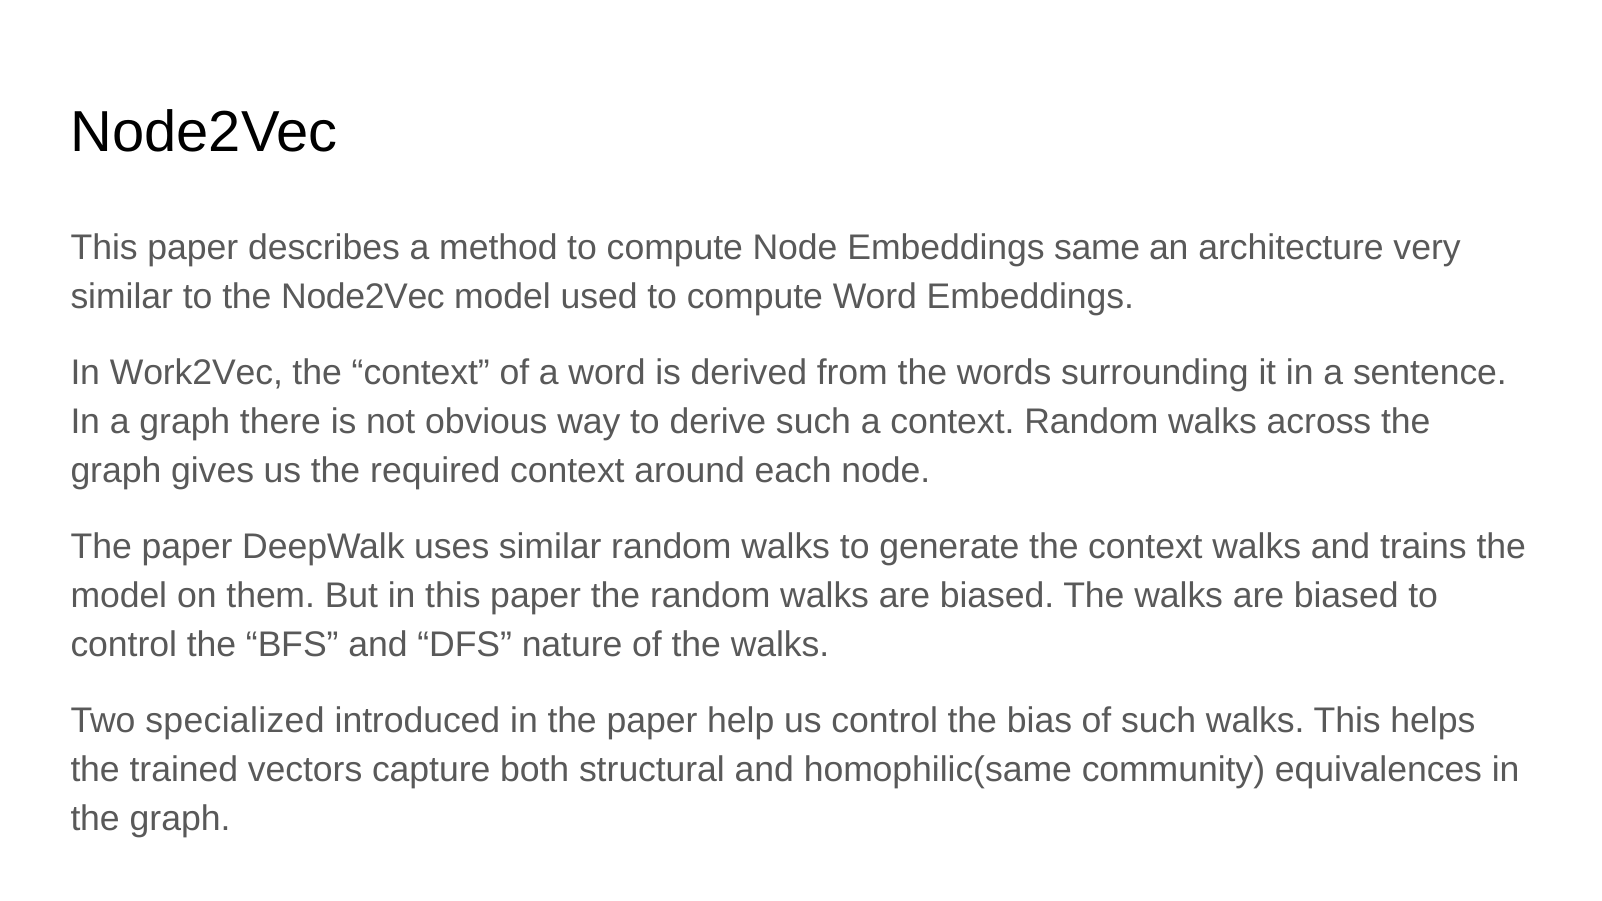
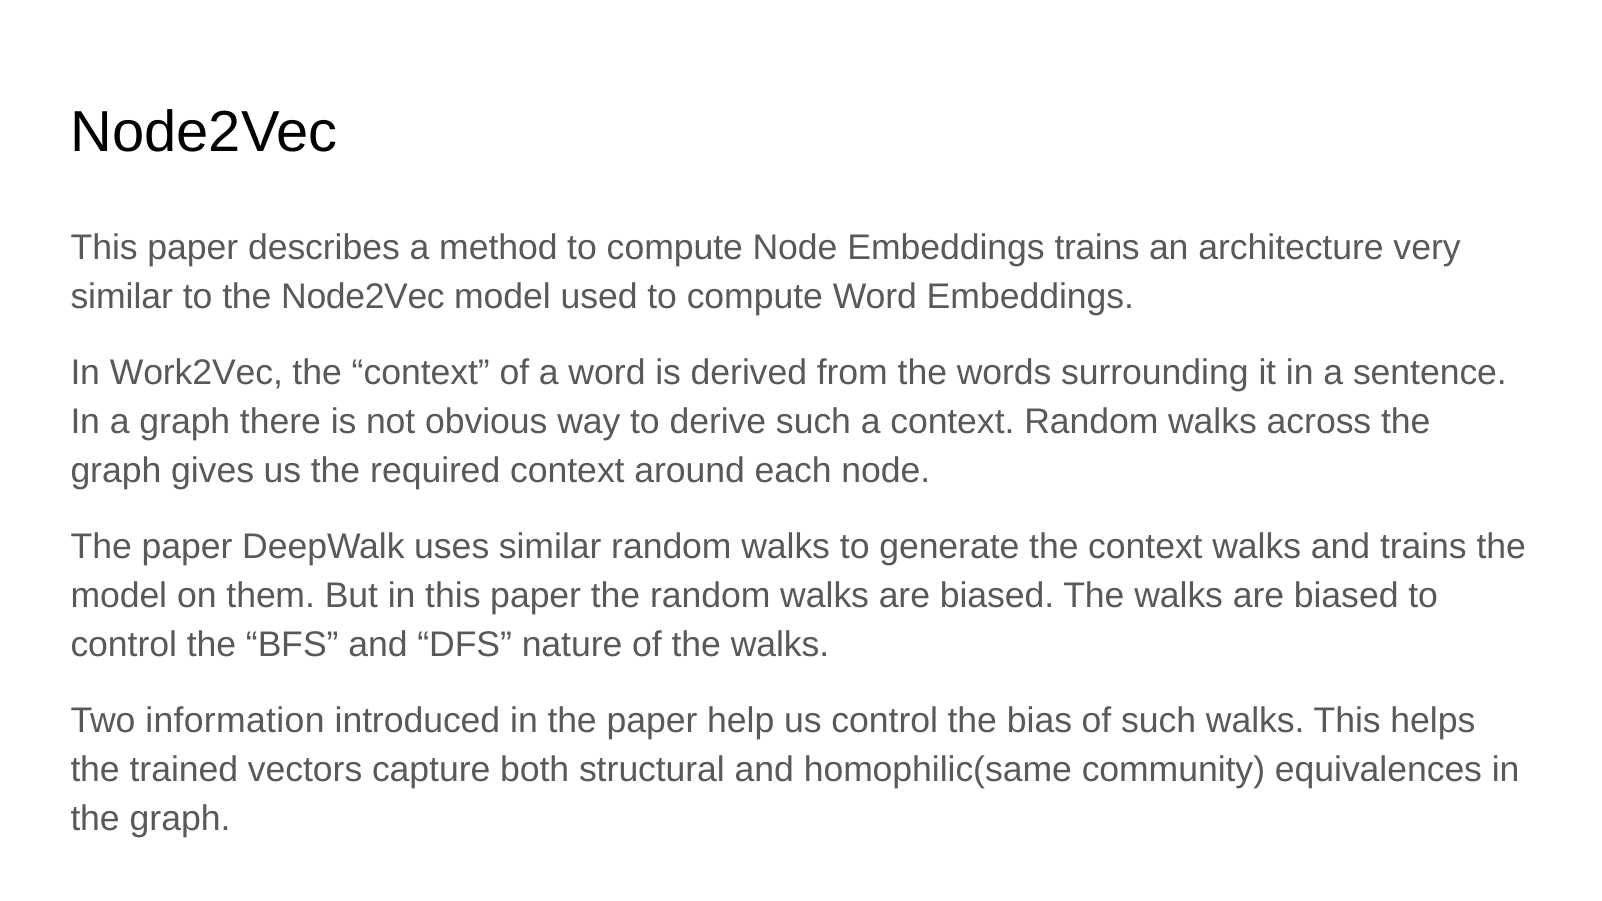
Embeddings same: same -> trains (1097, 248)
specialized: specialized -> information (235, 721)
